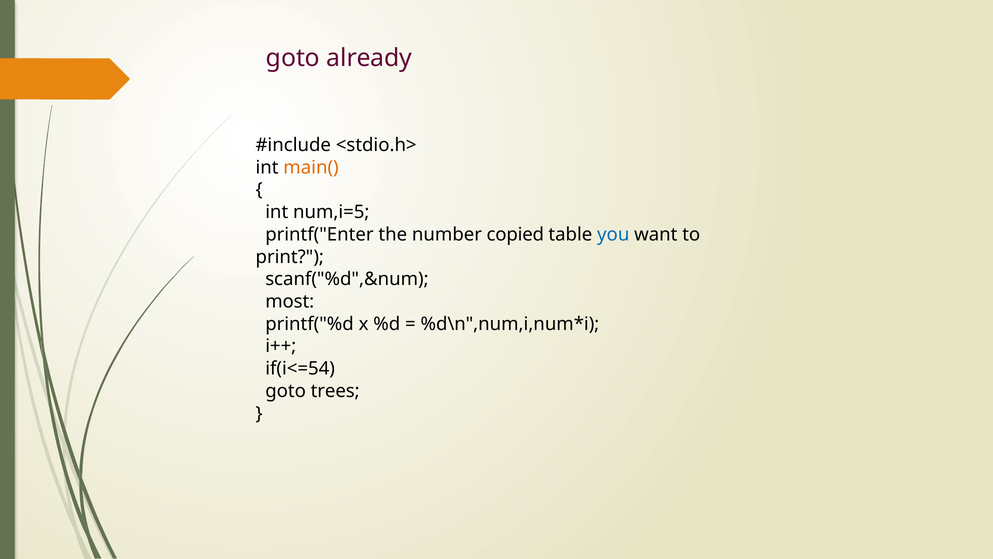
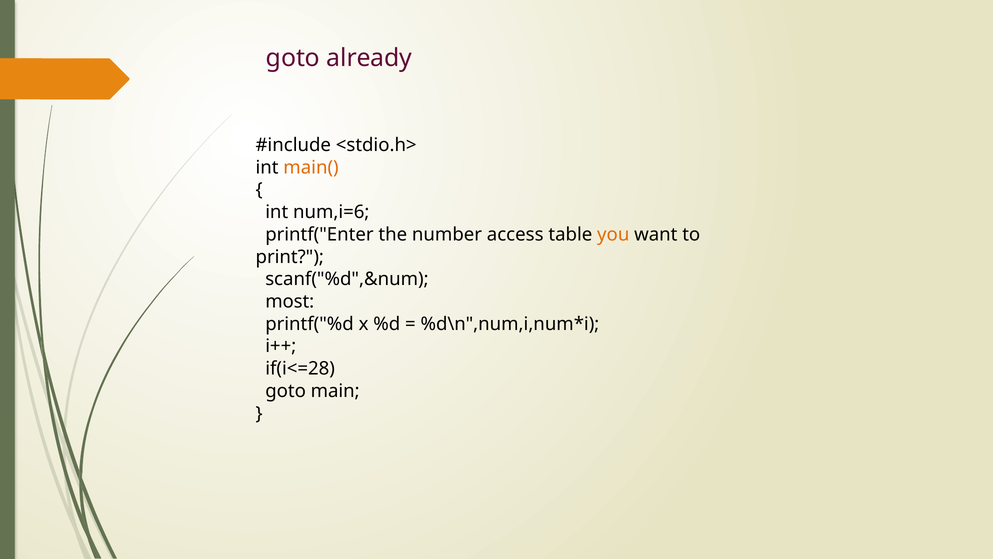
num,i=5: num,i=5 -> num,i=6 (331, 212)
copied: copied -> access (515, 234)
you colour: blue -> orange (613, 234)
if(i<=54: if(i<=54 -> if(i<=28 (300, 368)
trees: trees -> main (335, 391)
